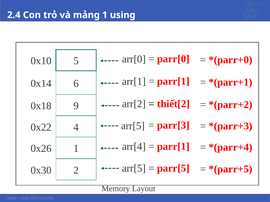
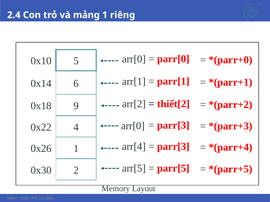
using: using -> riêng (123, 15)
arr[5: arr[5 -> arr[0 (133, 126)
parr[1: parr[1 -> parr[3 (173, 147)
